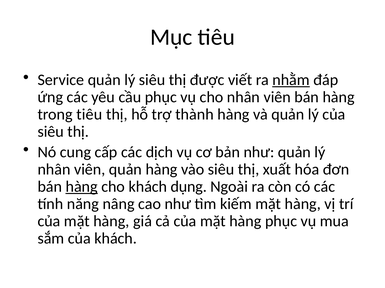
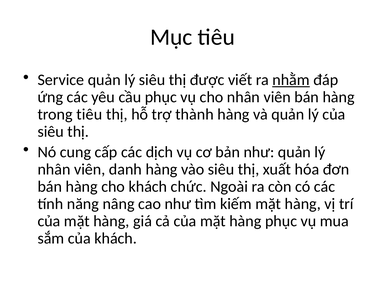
viên quản: quản -> danh (125, 170)
hàng underline: present -> none (82, 187)
dụng: dụng -> chức (189, 187)
